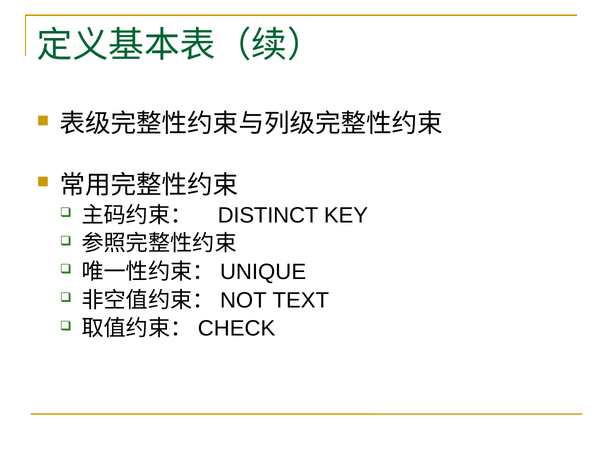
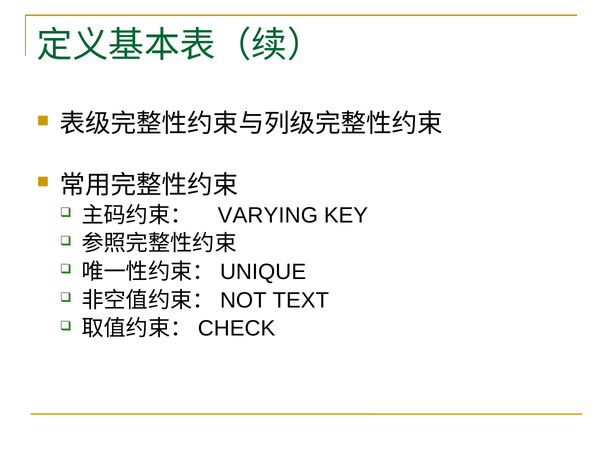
DISTINCT: DISTINCT -> VARYING (268, 215)
